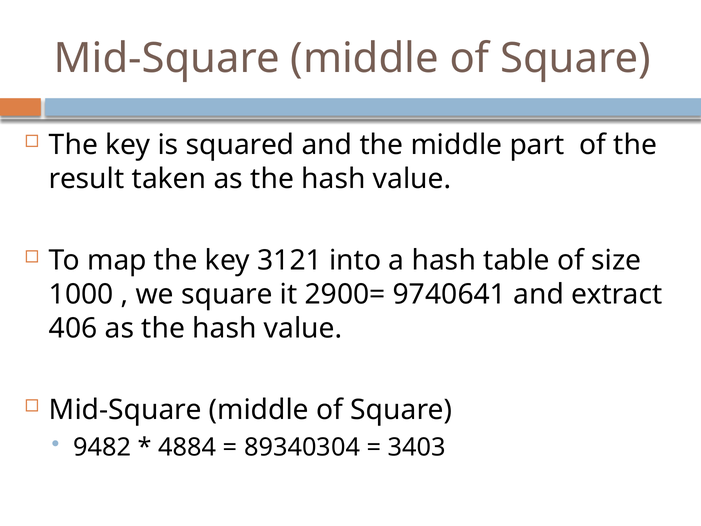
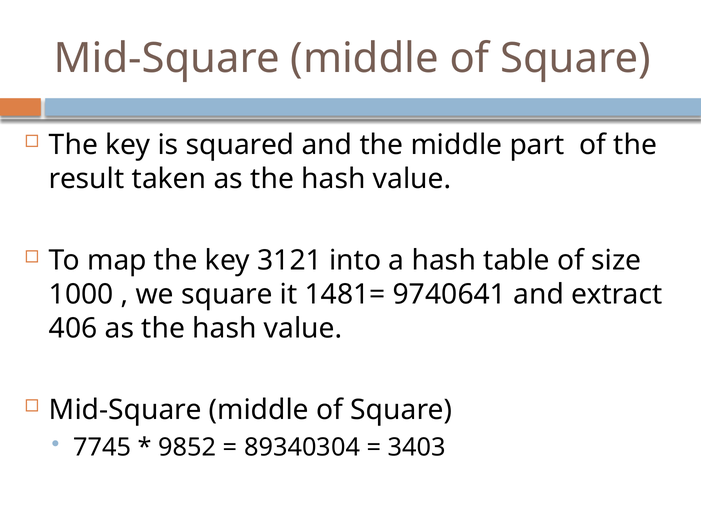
2900=: 2900= -> 1481= (345, 294)
9482: 9482 -> 7745 (102, 447)
4884: 4884 -> 9852 (187, 447)
